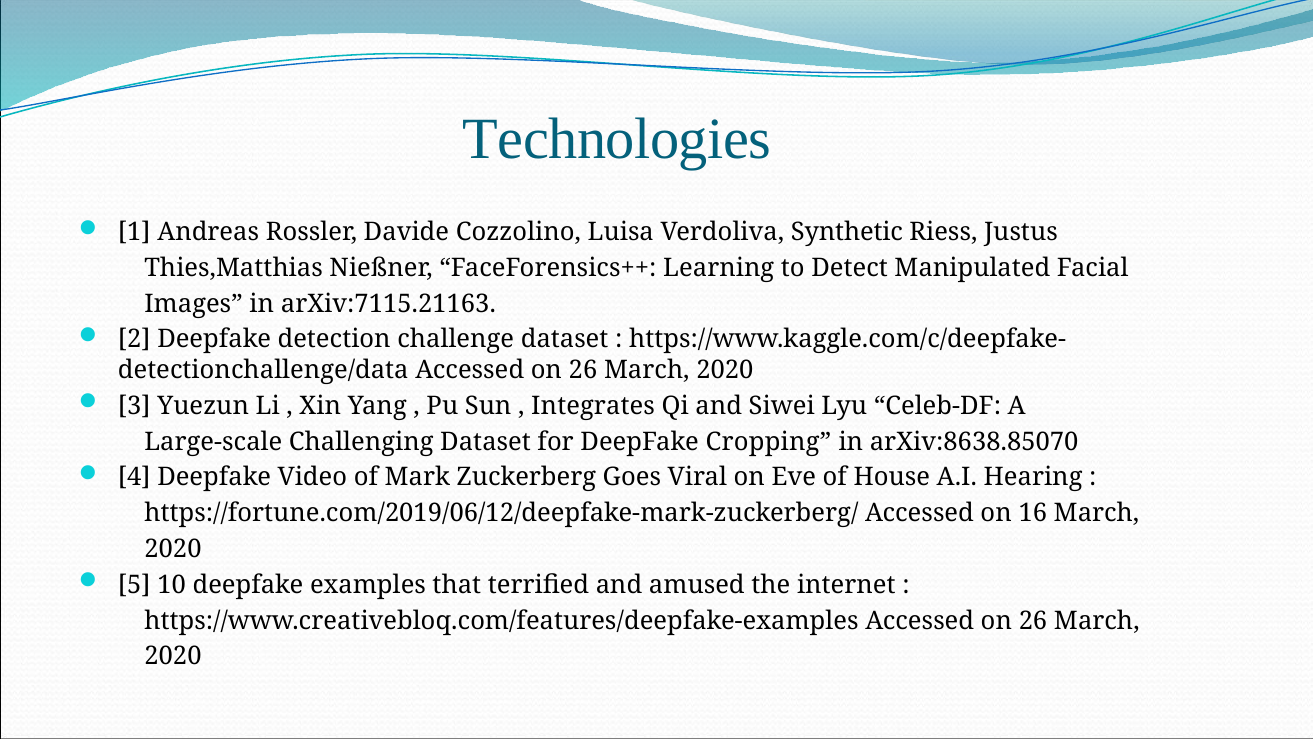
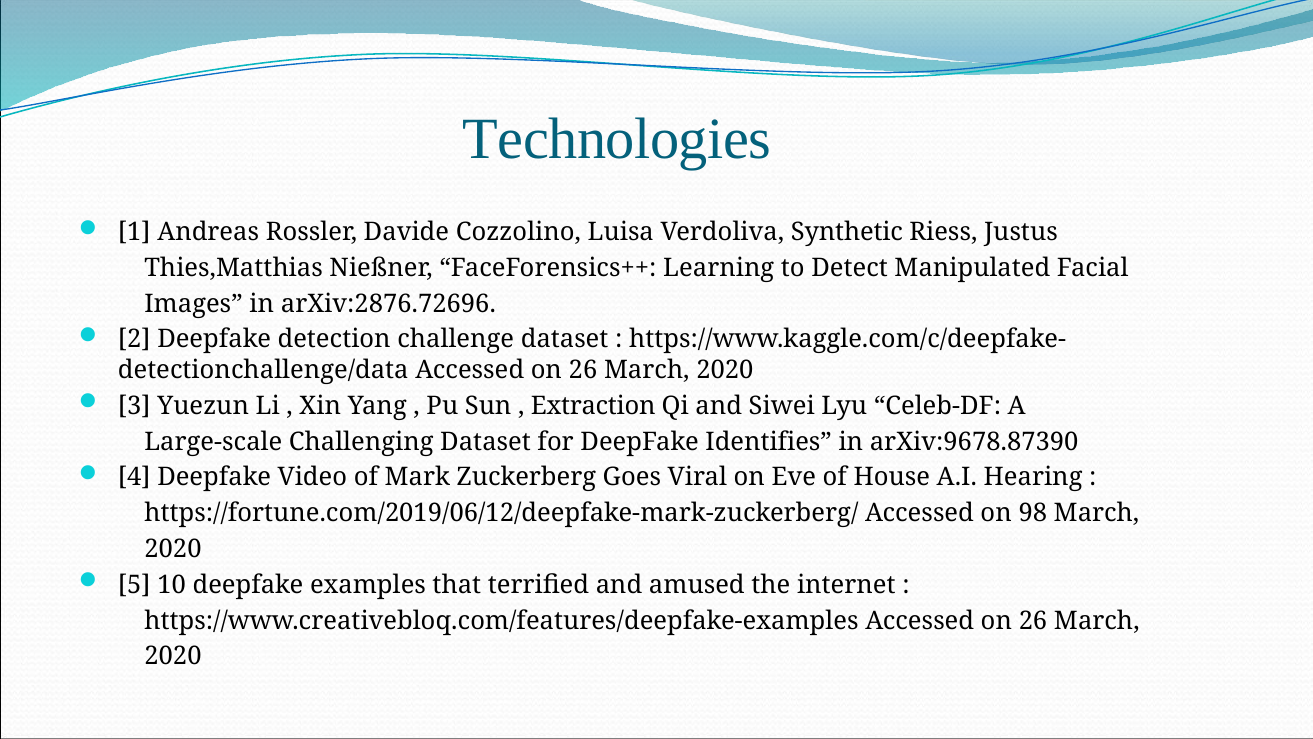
arXiv:7115.21163: arXiv:7115.21163 -> arXiv:2876.72696 (388, 304)
Integrates: Integrates -> Extraction (593, 406)
Cropping: Cropping -> Identifies (769, 442)
arXiv:8638.85070: arXiv:8638.85070 -> arXiv:9678.87390 (974, 442)
16: 16 -> 98 (1033, 513)
